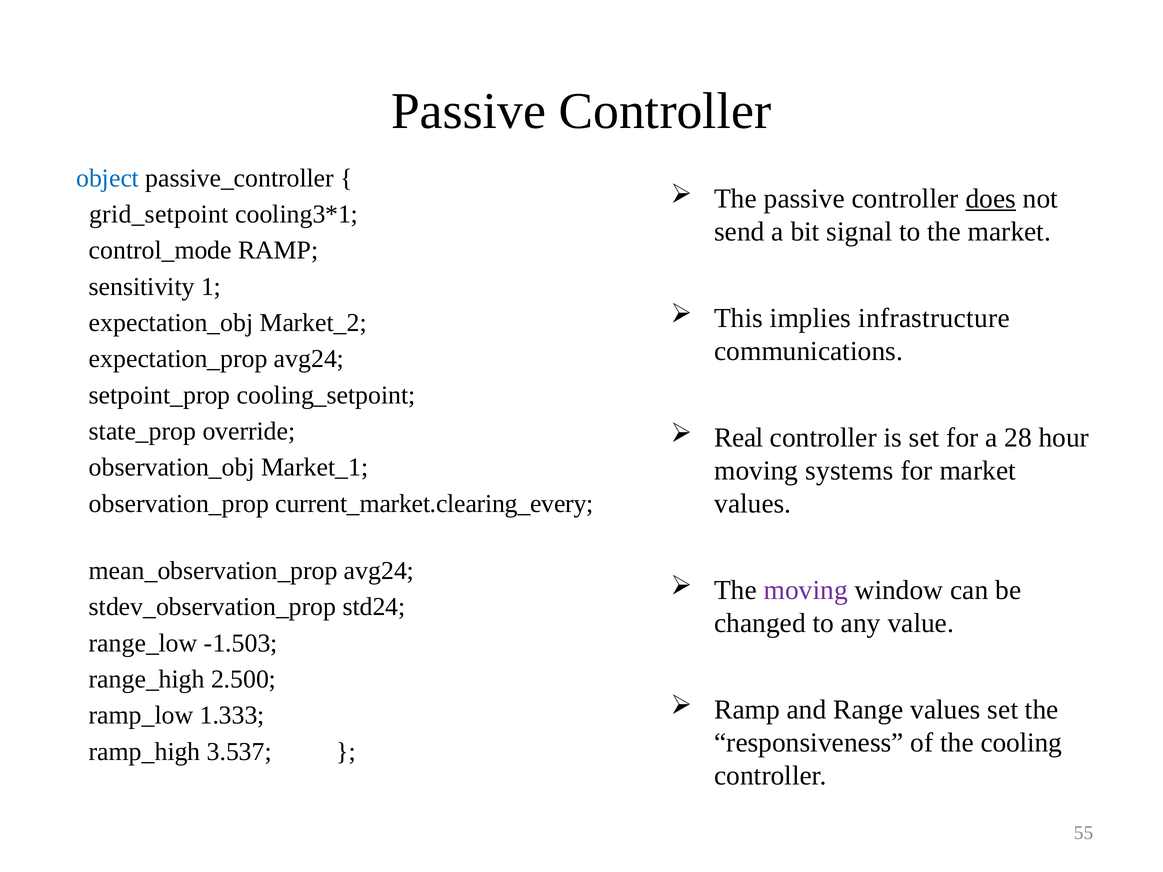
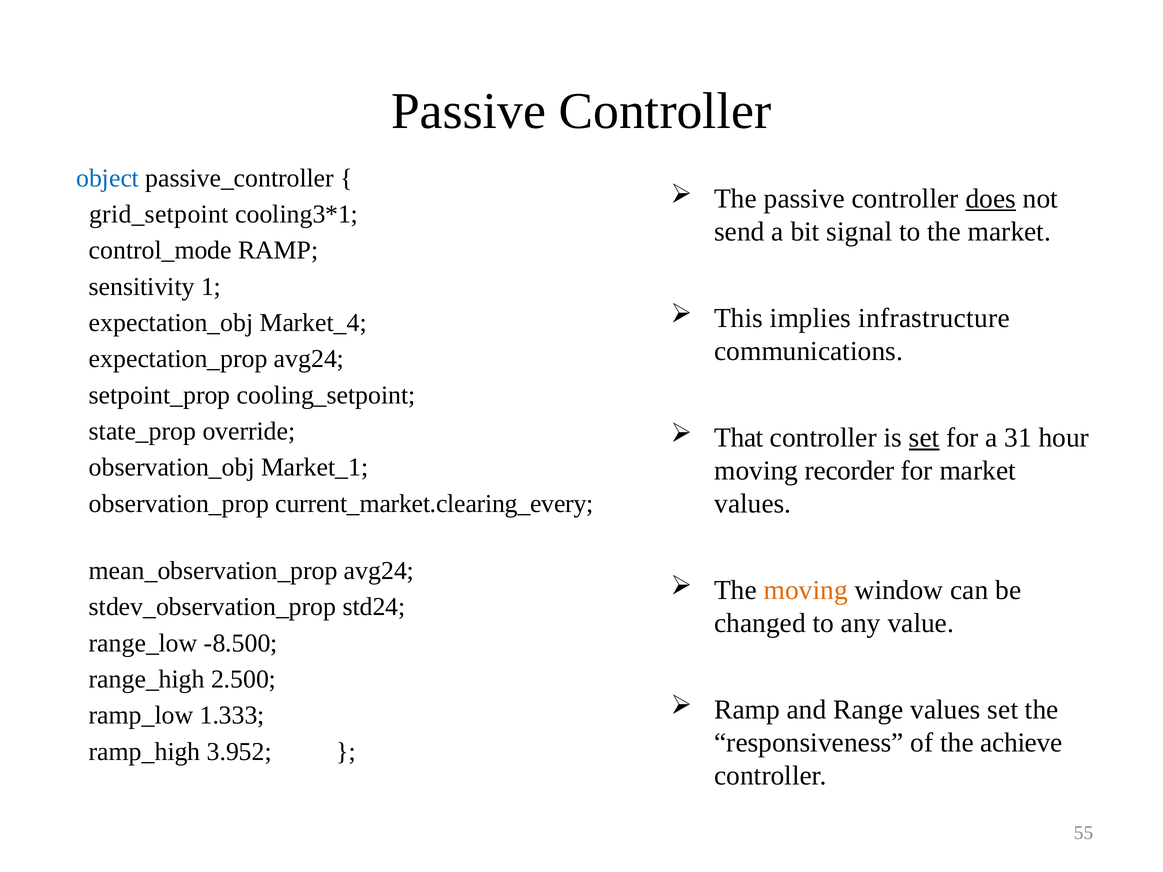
Market_2: Market_2 -> Market_4 (313, 323)
Real: Real -> That (739, 438)
set underline: none -> present (924, 438)
28: 28 -> 31 (1018, 438)
systems: systems -> recorder (850, 471)
moving colour: purple -> orange (806, 590)
-1.503: -1.503 -> -8.500 (241, 643)
cooling: cooling -> achieve (1021, 743)
3.537: 3.537 -> 3.952 (239, 752)
